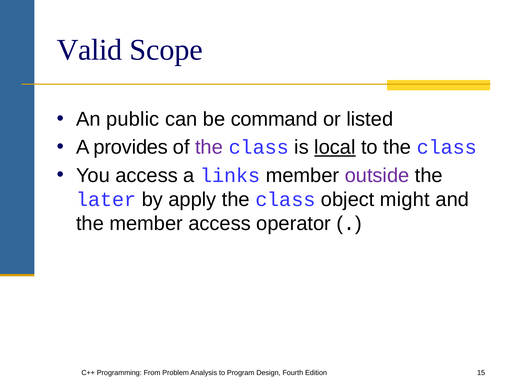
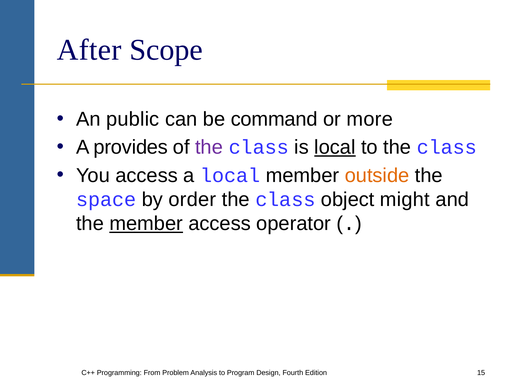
Valid: Valid -> After (89, 50)
listed: listed -> more (370, 119)
a links: links -> local (230, 175)
outside colour: purple -> orange (377, 175)
later: later -> space (106, 200)
apply: apply -> order (192, 200)
member underline: none -> present (146, 224)
